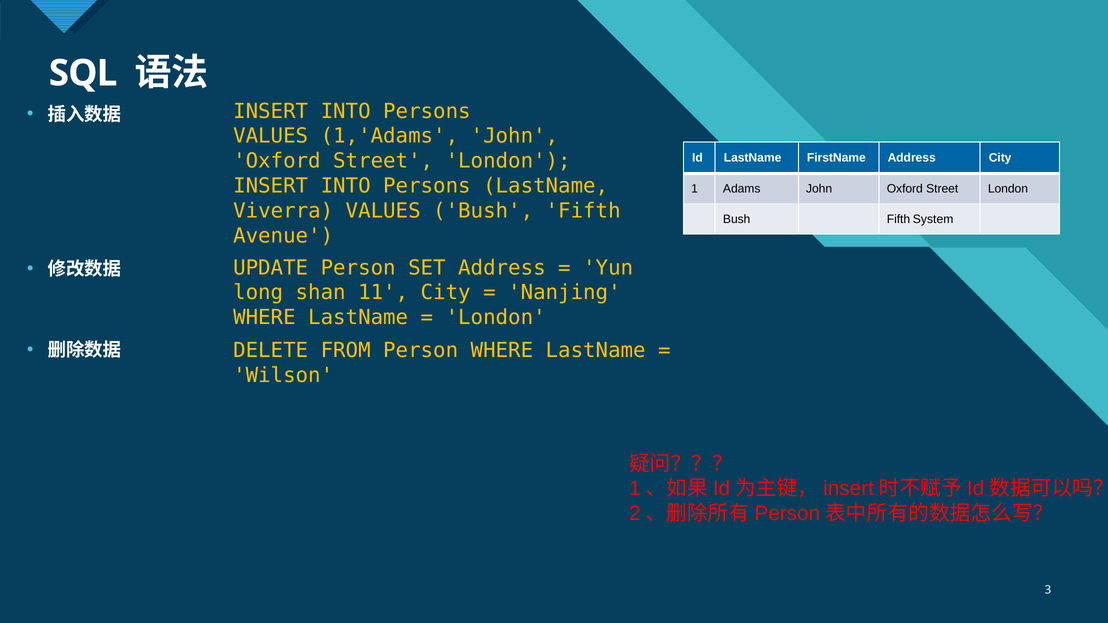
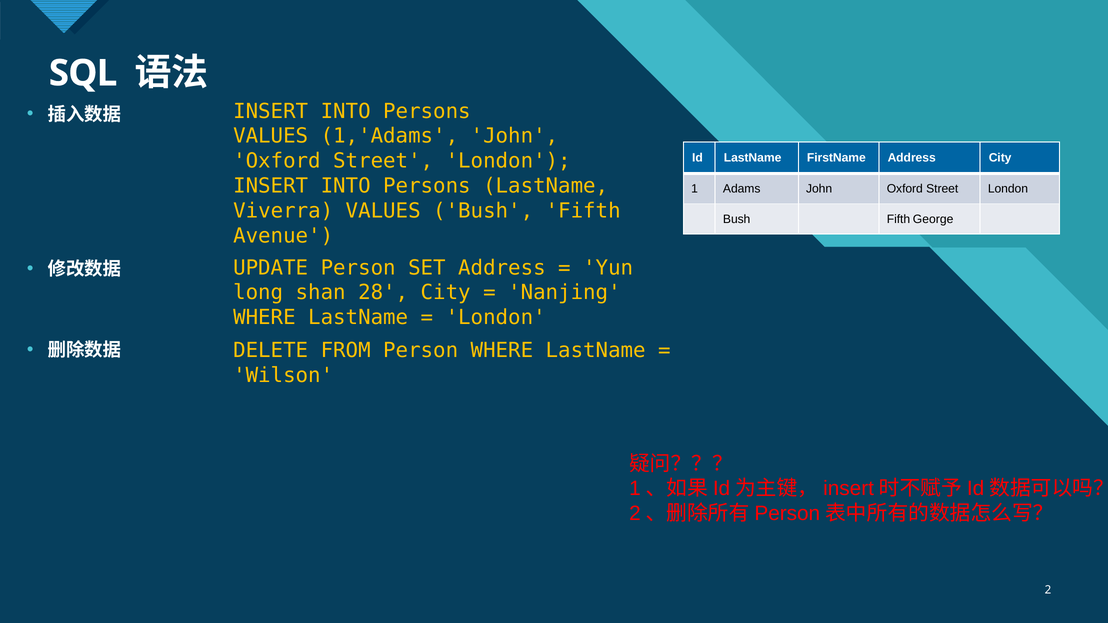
System: System -> George (933, 219)
11: 11 -> 28 (383, 293)
3: 3 -> 2 (1048, 590)
